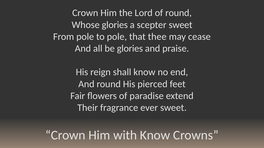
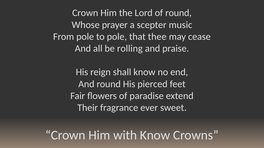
Whose glories: glories -> prayer (115, 25)
scepter sweet: sweet -> music (181, 25)
be glories: glories -> rolling (130, 49)
